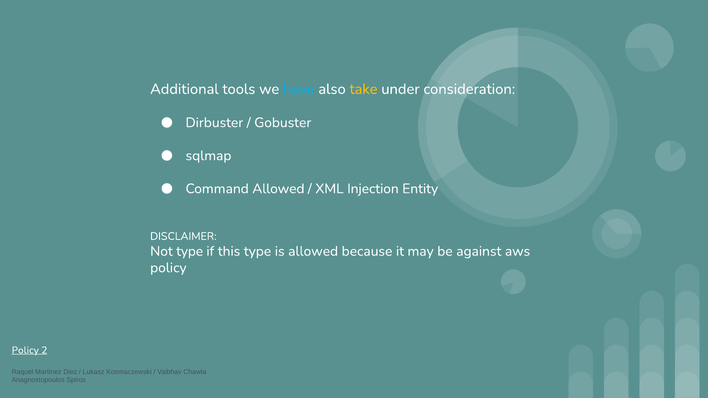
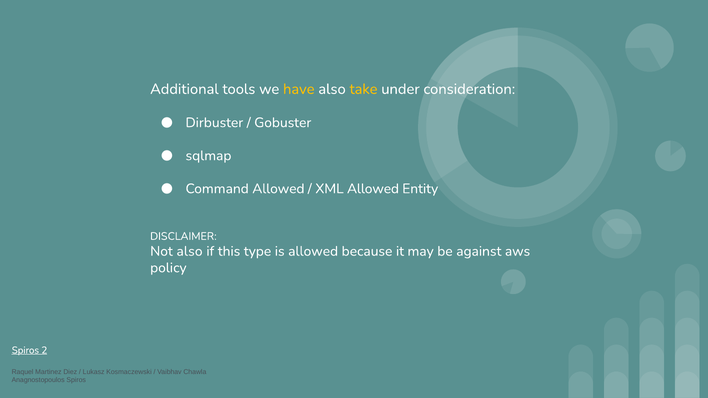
have colour: light blue -> yellow (299, 89)
XML Injection: Injection -> Allowed (373, 189)
Not type: type -> also (190, 251)
Policy: Policy -> Spiros (25, 350)
